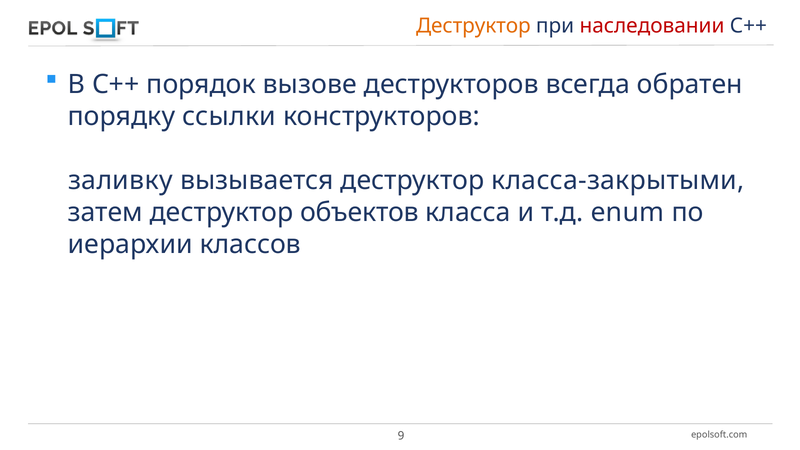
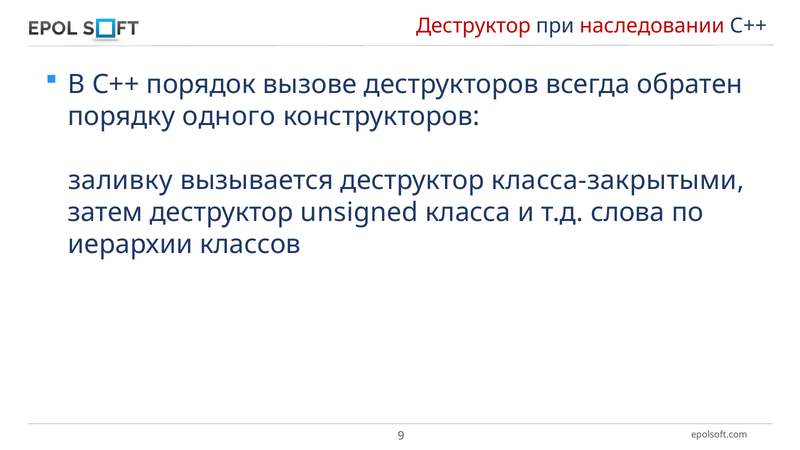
Деструктор colour: orange -> red (473, 26)
ссылки: ссылки -> одного (229, 116)
объектов: объектов -> unsigned (359, 212)
enum: enum -> слова (628, 212)
